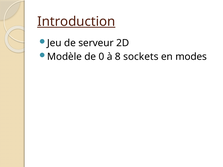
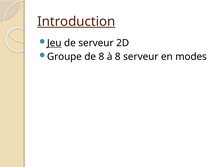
Jeu underline: none -> present (54, 43)
Modèle: Modèle -> Groupe (64, 57)
de 0: 0 -> 8 (101, 57)
8 sockets: sockets -> serveur (141, 57)
